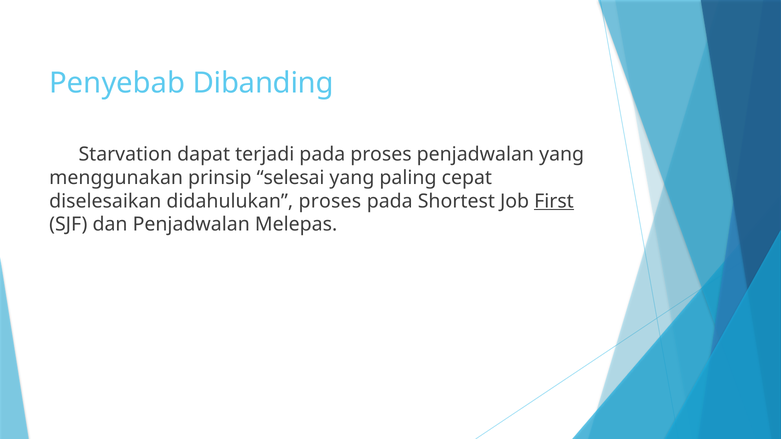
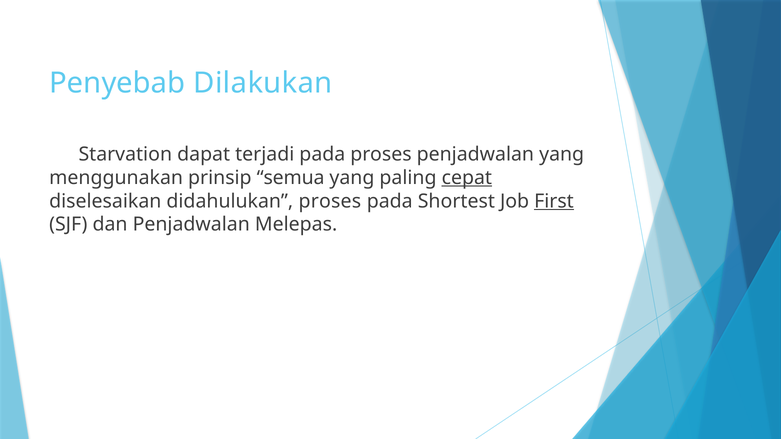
Dibanding: Dibanding -> Dilakukan (263, 83)
selesai: selesai -> semua (291, 178)
cepat underline: none -> present (467, 178)
